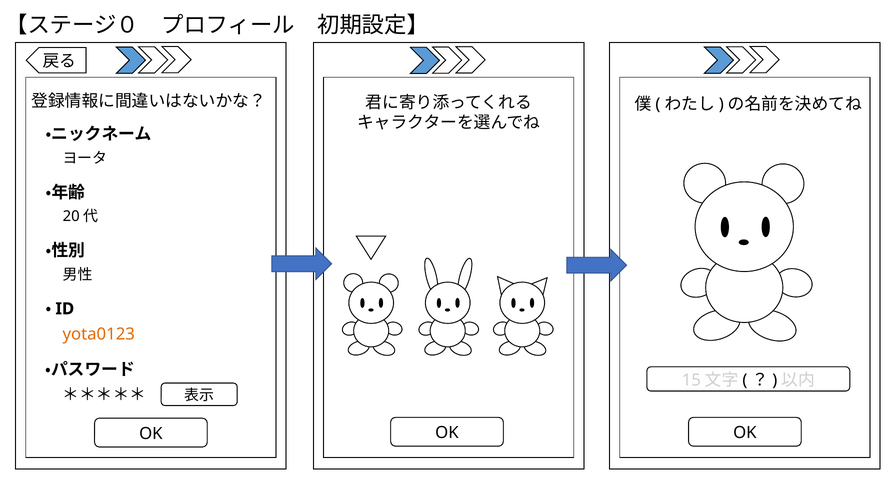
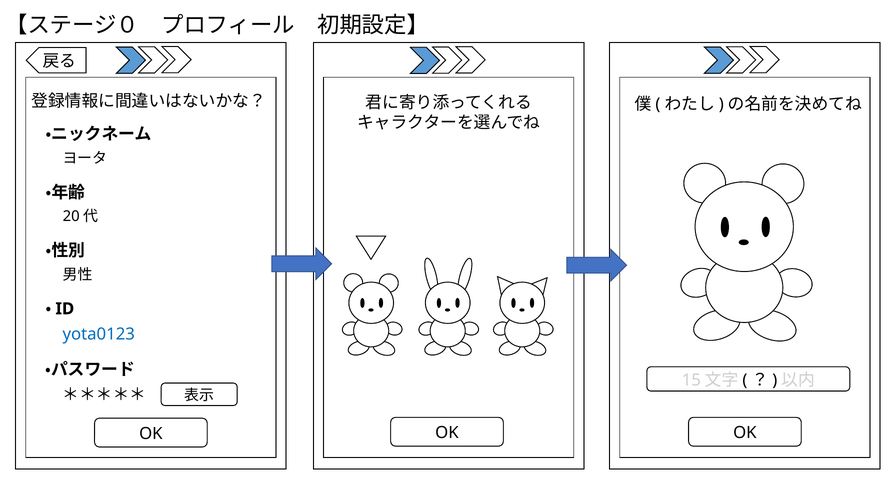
yota0123 colour: orange -> blue (99, 334)
